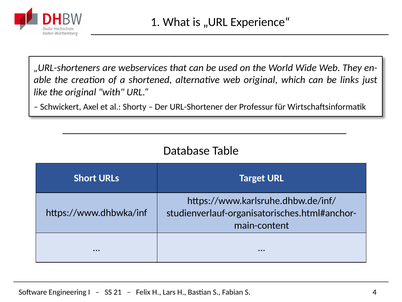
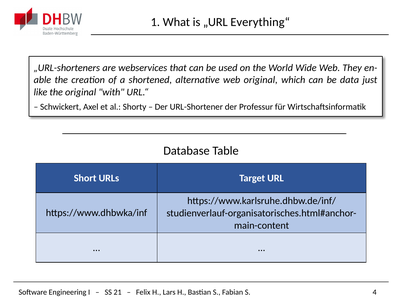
Experience“: Experience“ -> Everything“ (260, 22)
links: links -> data (350, 80)
